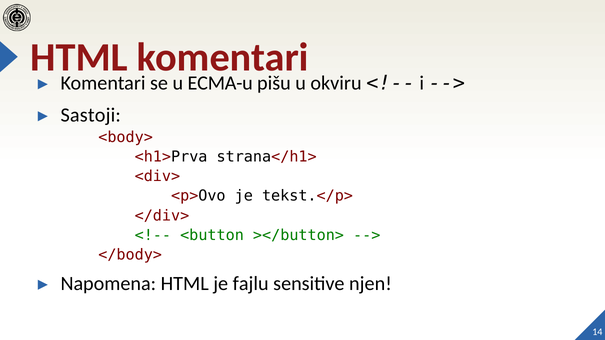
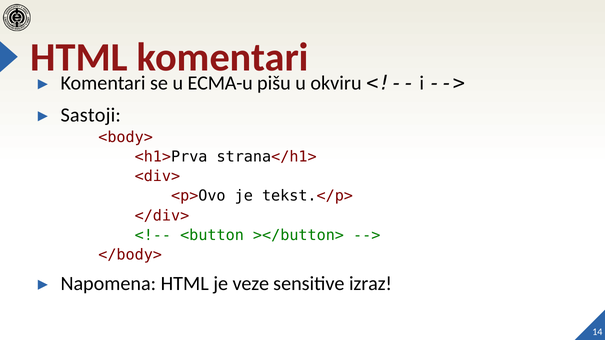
fajlu: fajlu -> veze (251, 284)
njen: njen -> izraz (371, 284)
